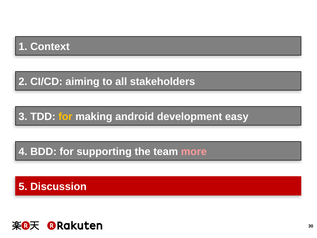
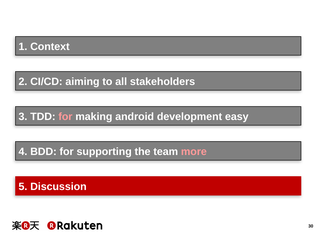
for colour: yellow -> pink (65, 116)
